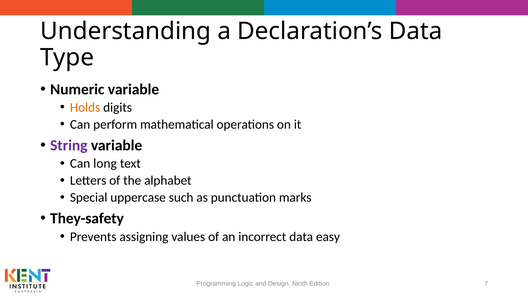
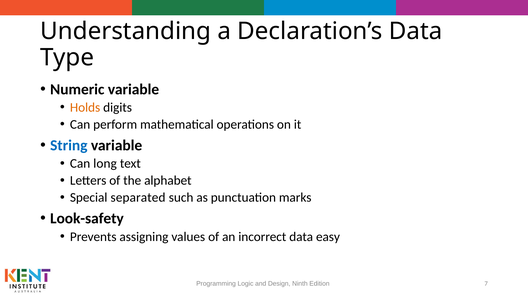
String colour: purple -> blue (69, 145)
uppercase: uppercase -> separated (138, 198)
They-safety: They-safety -> Look-safety (87, 219)
